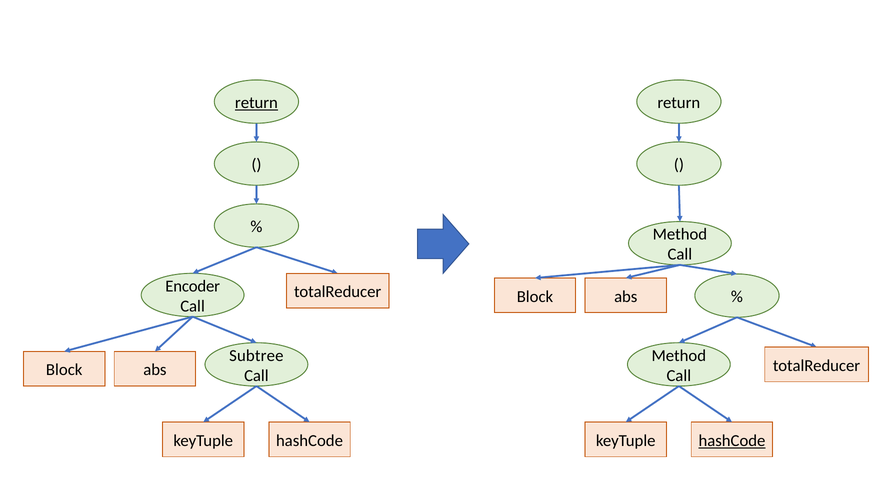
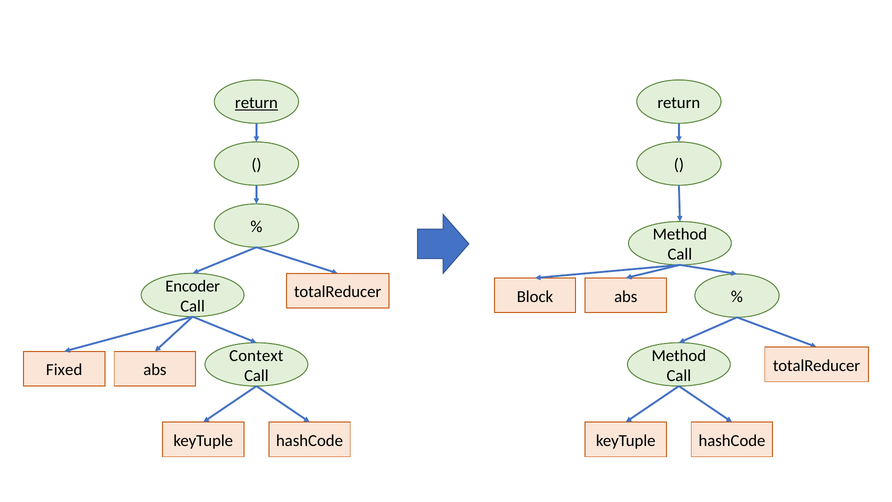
Subtree: Subtree -> Context (256, 355)
Block: Block -> Fixed (64, 370)
hashCode underline: present -> none (732, 440)
